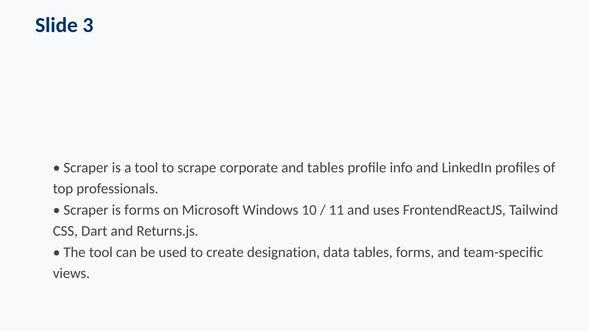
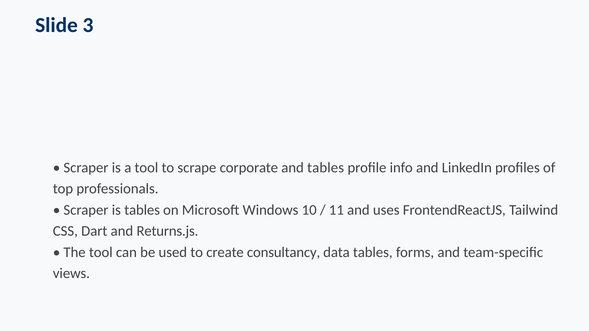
is forms: forms -> tables (142, 210)
designation: designation -> consultancy (284, 252)
